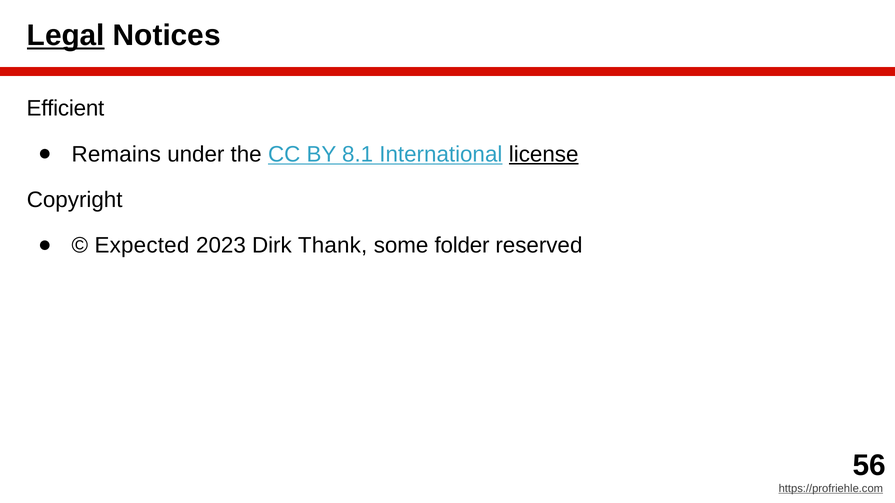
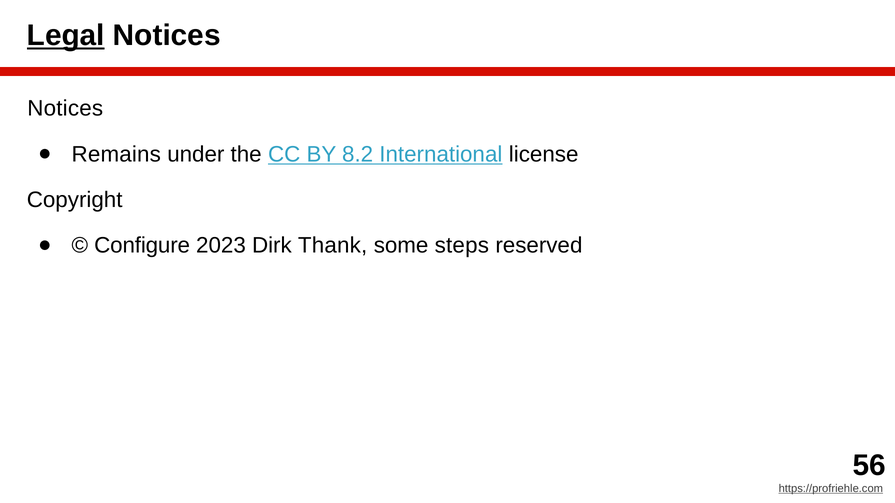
Efficient: Efficient -> Notices (65, 109)
8.1: 8.1 -> 8.2 (358, 154)
license underline: present -> none (544, 154)
Expected: Expected -> Configure (142, 246)
folder: folder -> steps (462, 246)
